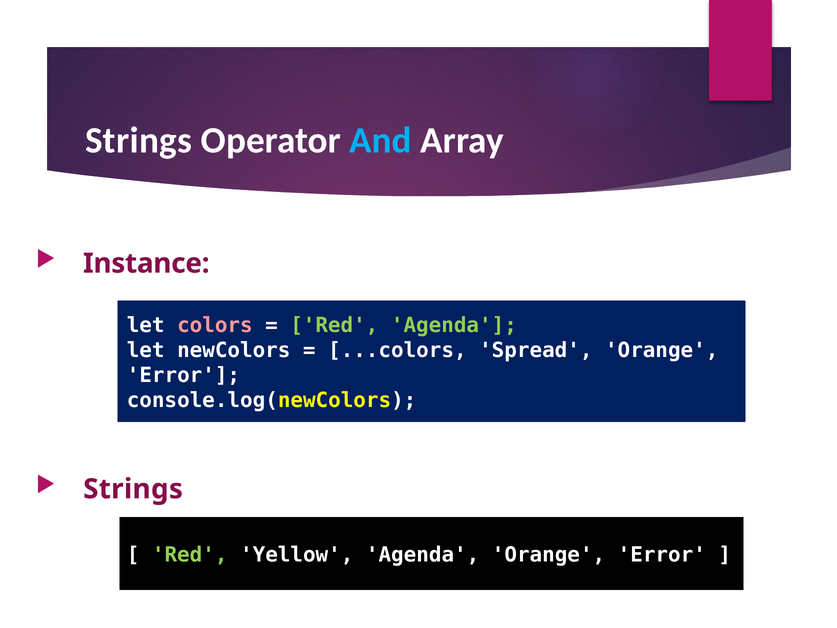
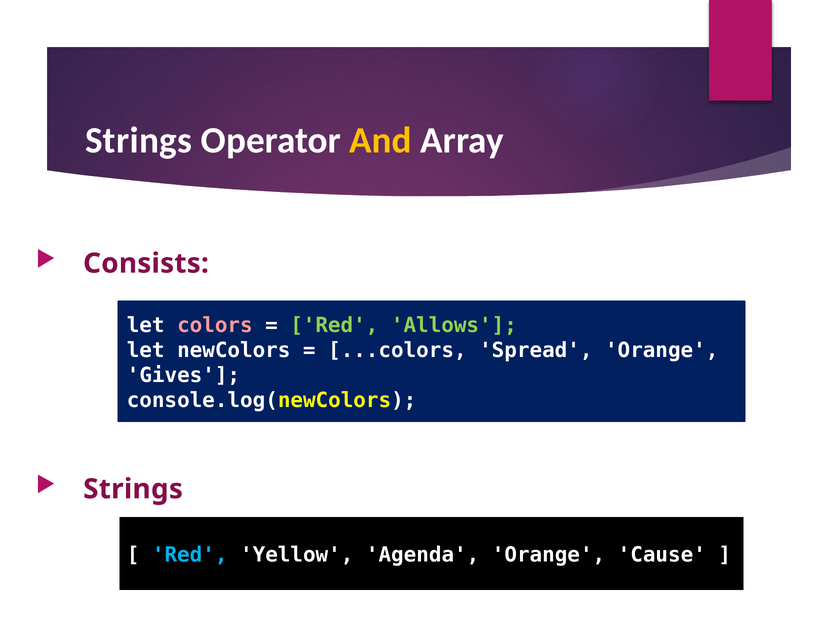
And colour: light blue -> yellow (381, 141)
Instance: Instance -> Consists (146, 263)
Red Agenda: Agenda -> Allows (454, 325)
Error: Error -> Gives (183, 375)
Red colour: light green -> light blue (190, 555)
Error: Error -> Cause (662, 555)
